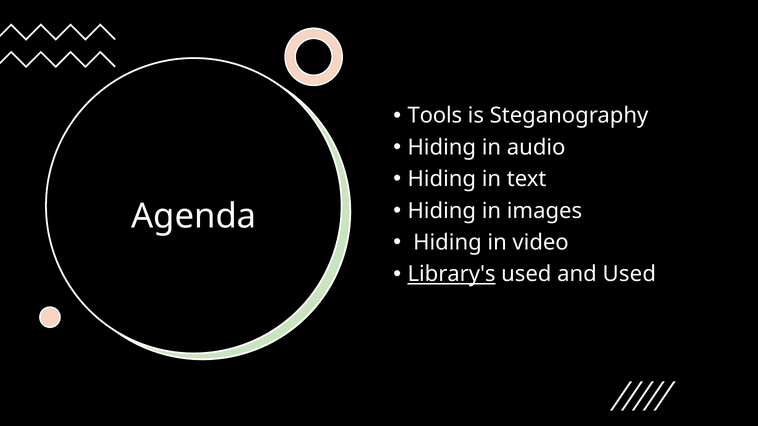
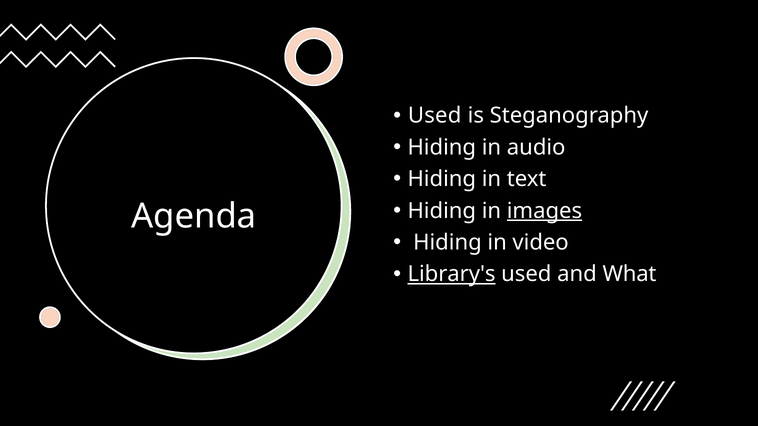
Tools: Tools -> Used (435, 116)
images underline: none -> present (544, 211)
and Used: Used -> What (629, 274)
